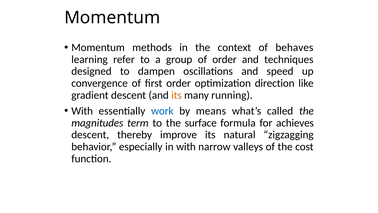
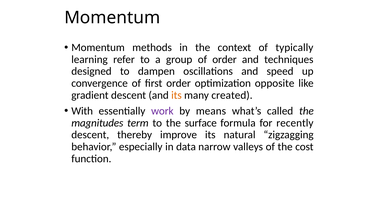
behaves: behaves -> typically (294, 47)
direction: direction -> opposite (275, 83)
running: running -> created (232, 95)
work colour: blue -> purple (162, 111)
achieves: achieves -> recently (295, 123)
in with: with -> data (186, 146)
